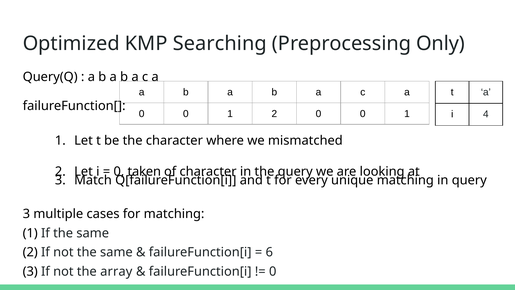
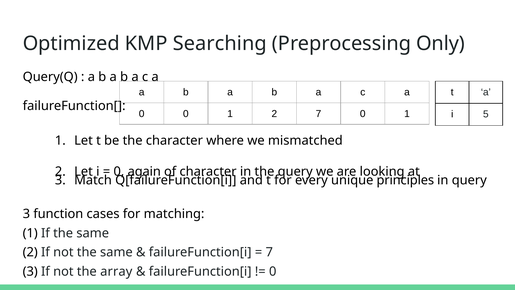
2 0: 0 -> 7 (319, 114)
4: 4 -> 5 (486, 114)
taken: taken -> again (144, 171)
unique matching: matching -> principles (405, 180)
multiple: multiple -> function (58, 214)
6: 6 -> 7 (269, 252)
